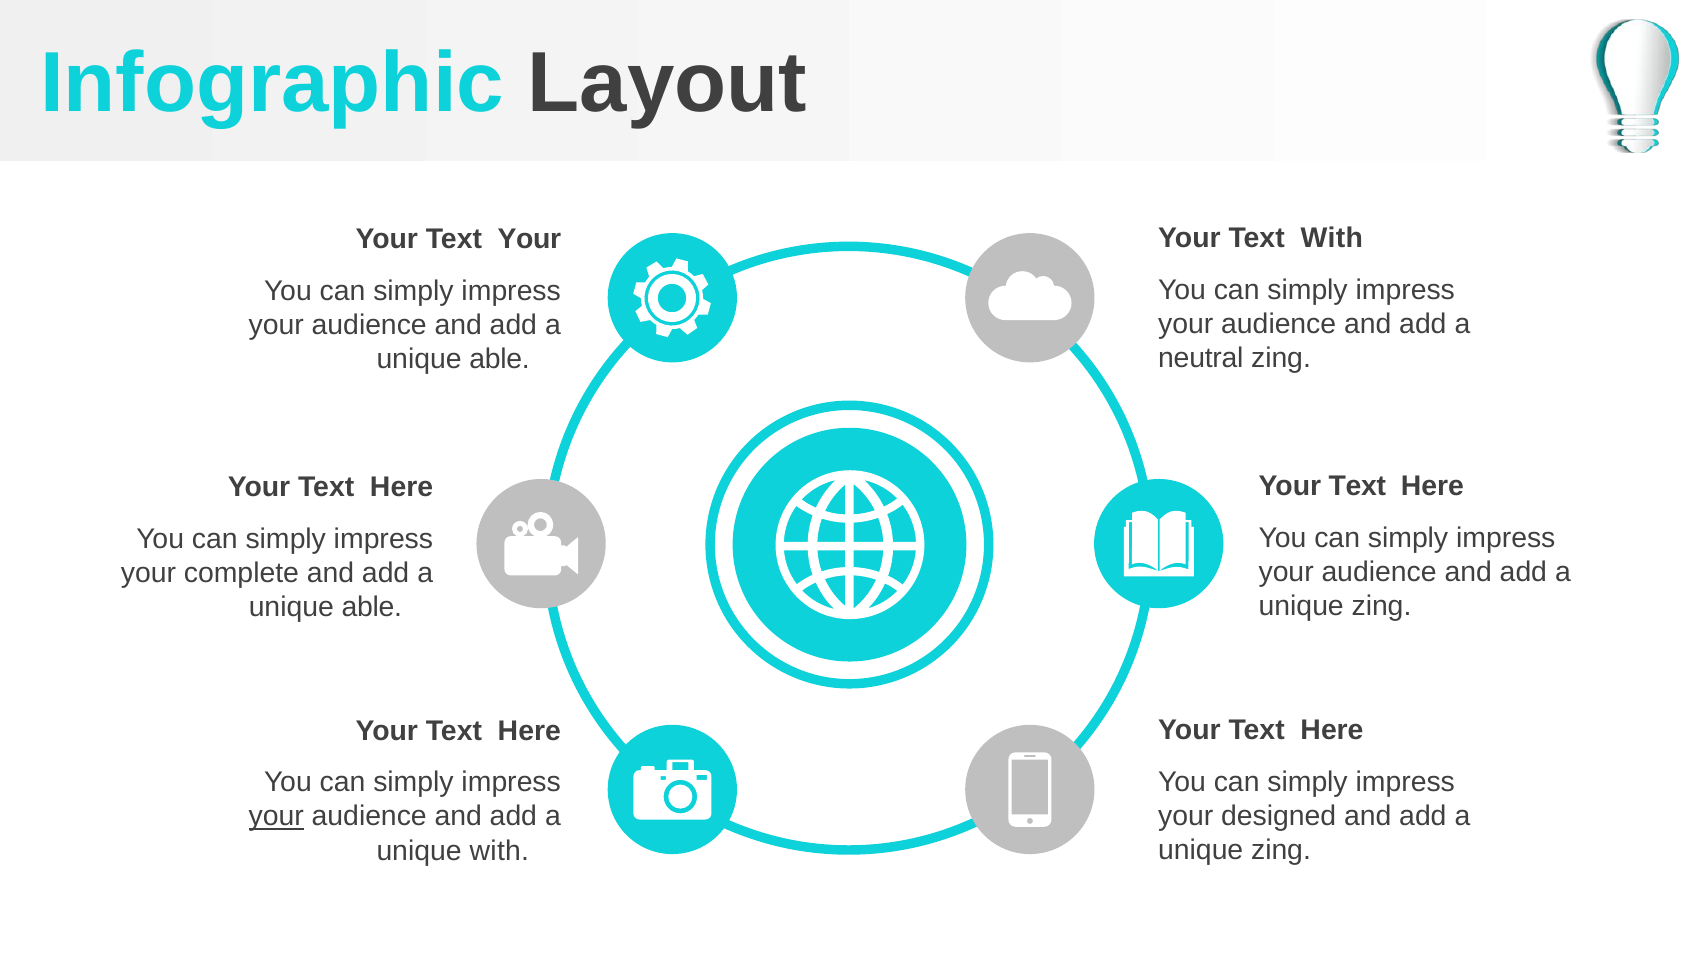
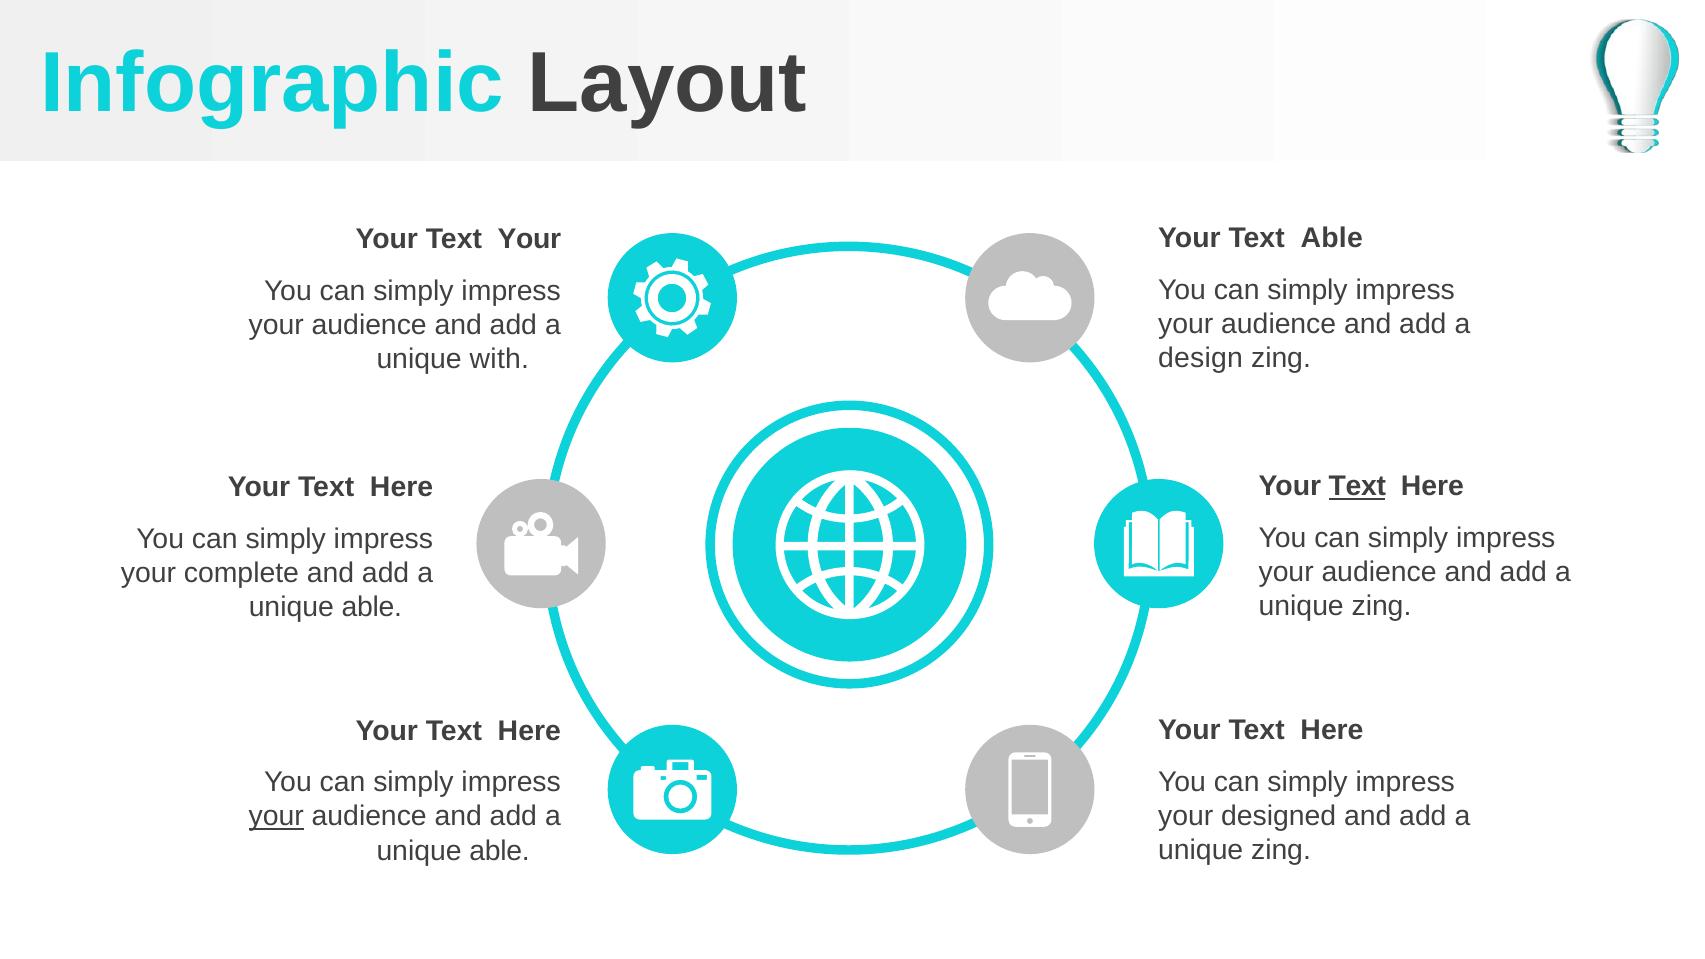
Text With: With -> Able (1332, 238)
neutral: neutral -> design (1201, 358)
able: able -> with (499, 359)
Text underline: none -> present (1357, 486)
with: with -> able (500, 851)
